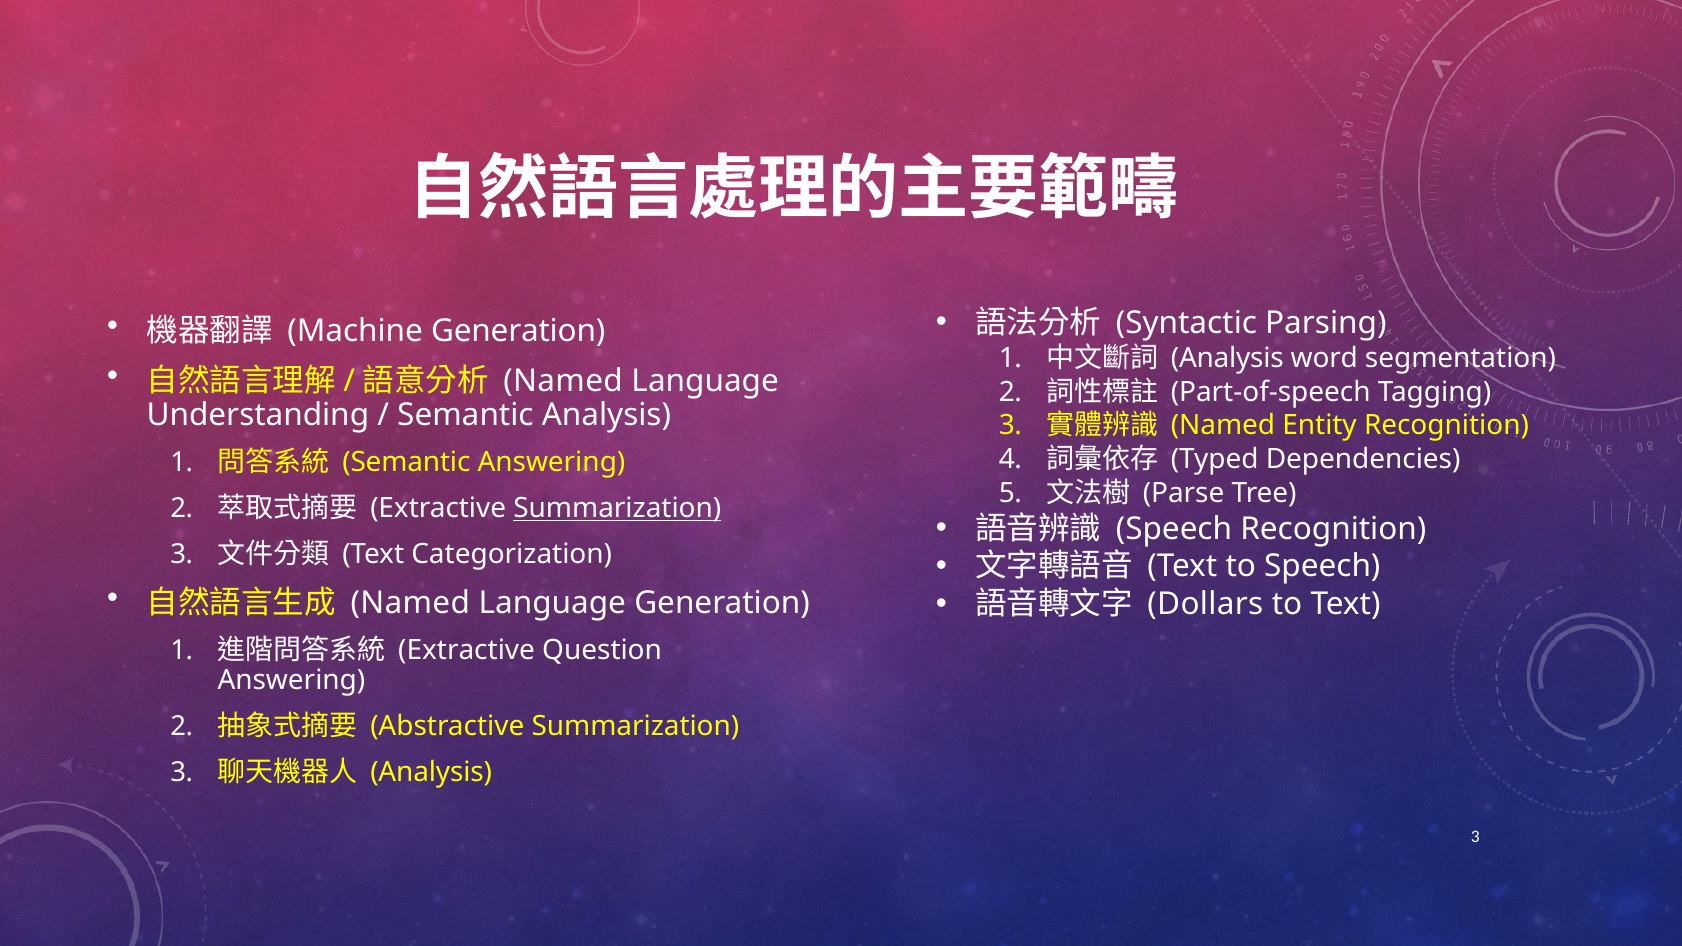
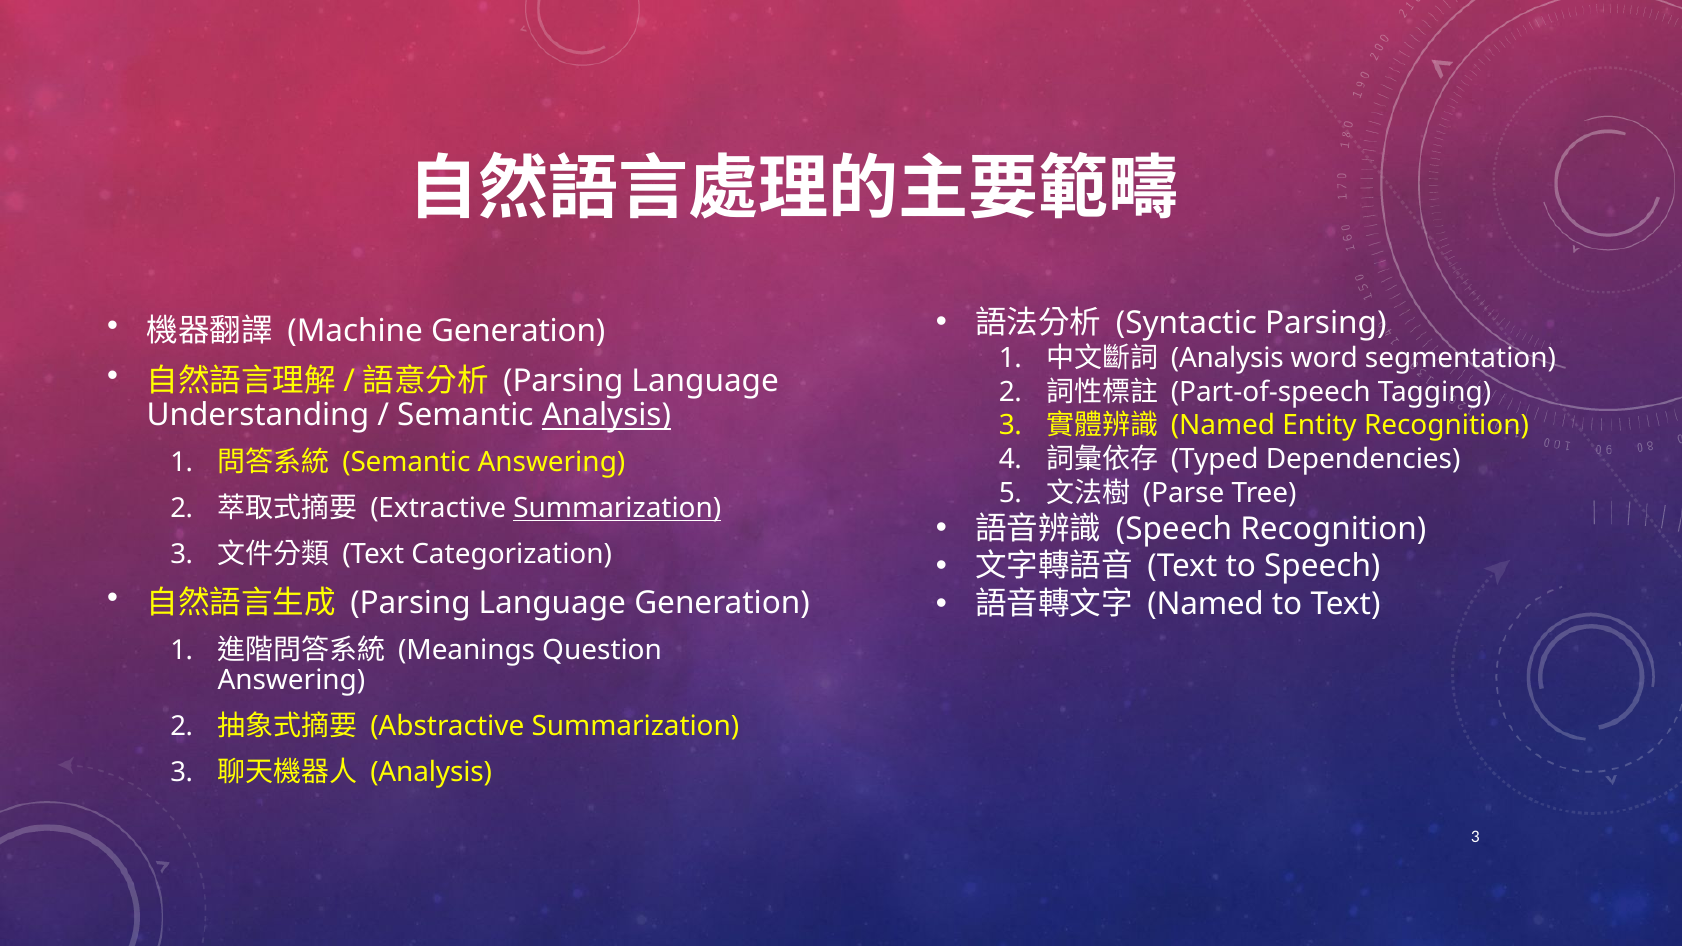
Named: Named -> Parsing (563, 381)
Analysis underline: none -> present (606, 415)
Named: Named -> Parsing (411, 603)
Dollars: Dollars -> Named (1206, 604)
Extractive: Extractive -> Meanings (467, 650)
